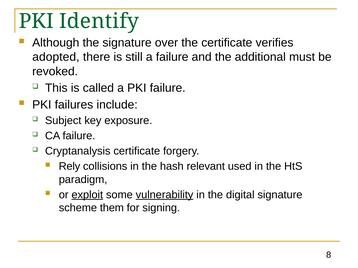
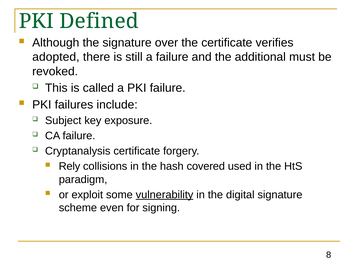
Identify: Identify -> Defined (99, 21)
relevant: relevant -> covered (206, 167)
exploit underline: present -> none (87, 195)
them: them -> even (112, 208)
